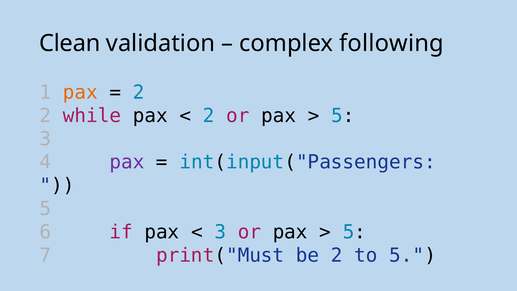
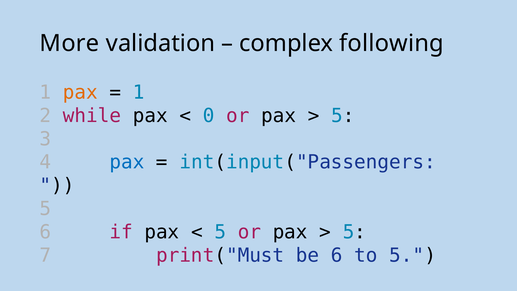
Clean: Clean -> More (69, 43)
2: 2 -> 1 (139, 92)
2: 2 -> 0 (209, 116)
pax colour: purple -> blue (127, 162)
3: 3 -> 5 (220, 232)
be 2: 2 -> 6 (337, 255)
